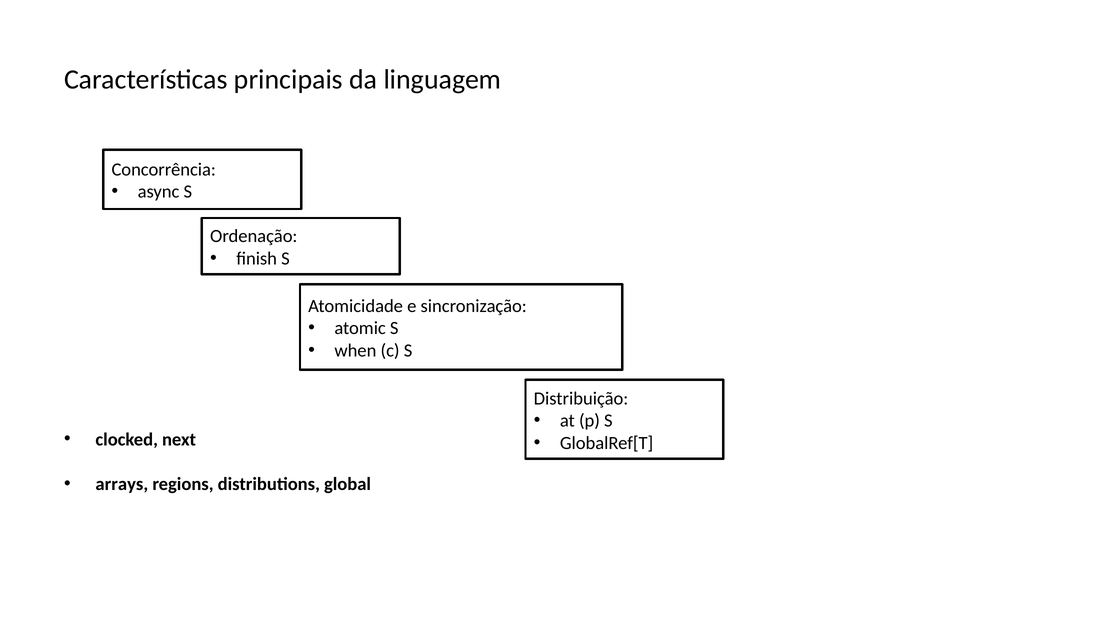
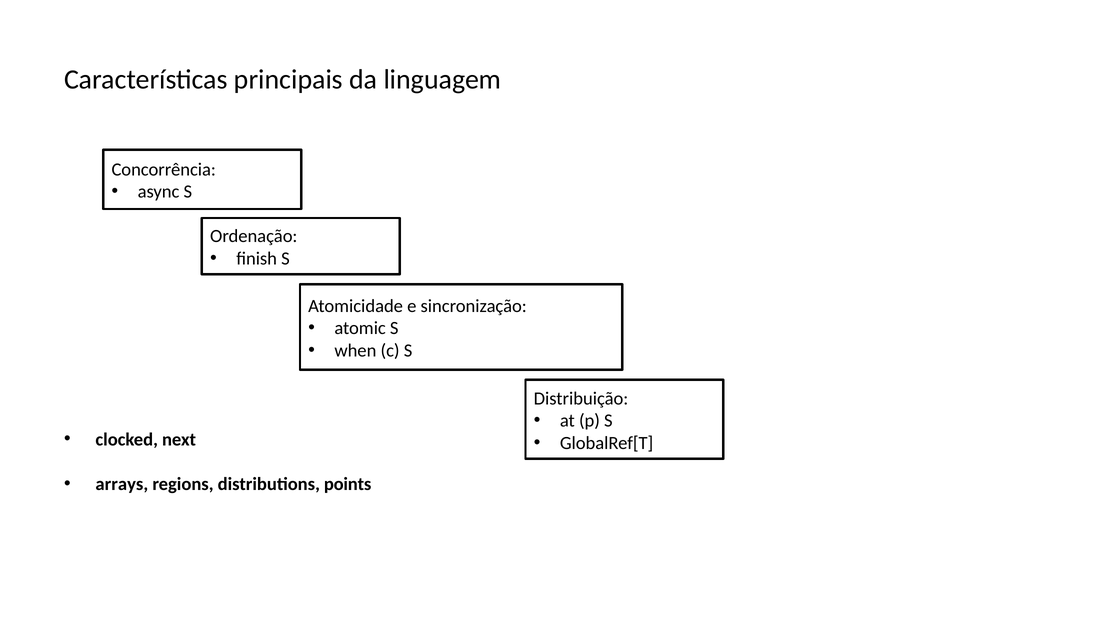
global: global -> points (348, 484)
